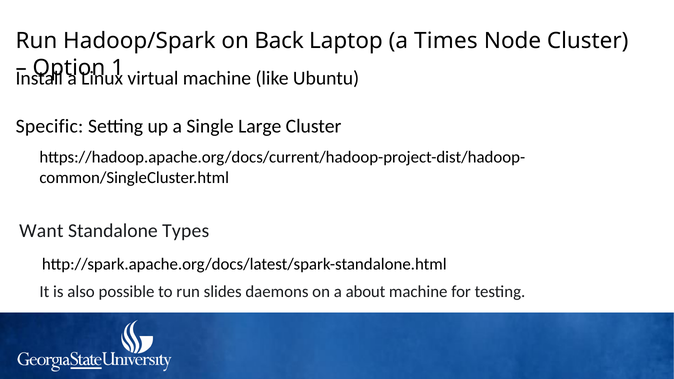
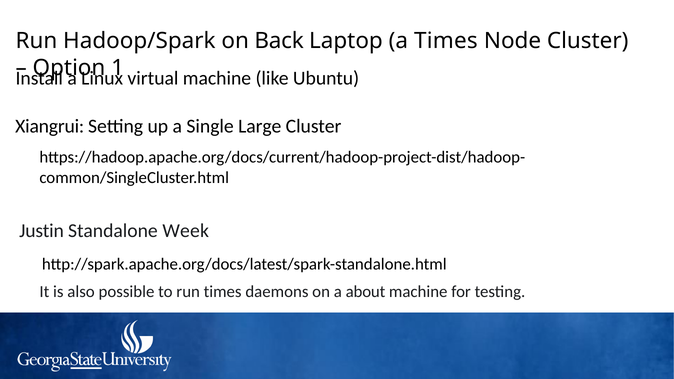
Specific: Specific -> Xiangrui (50, 126)
Want: Want -> Justin (42, 231)
Types: Types -> Week (186, 231)
run slides: slides -> times (223, 292)
